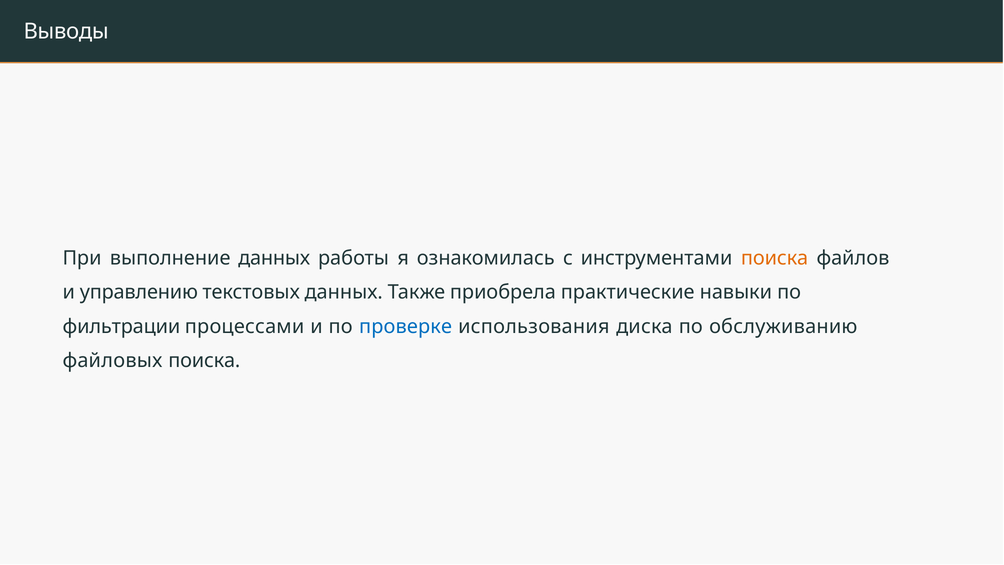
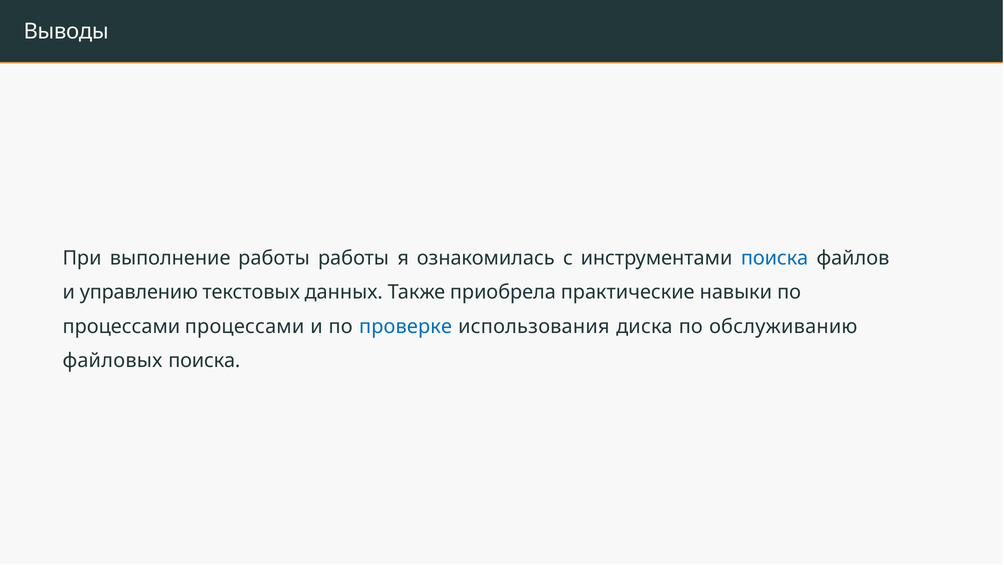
выполнение данных: данных -> работы (274, 258)
поиска colour: orange -> blue (775, 258)
фильтрации: фильтрации -> процессами (121, 327)
